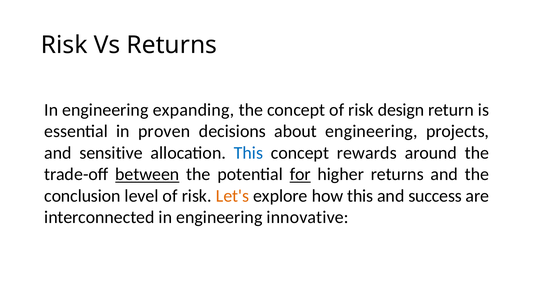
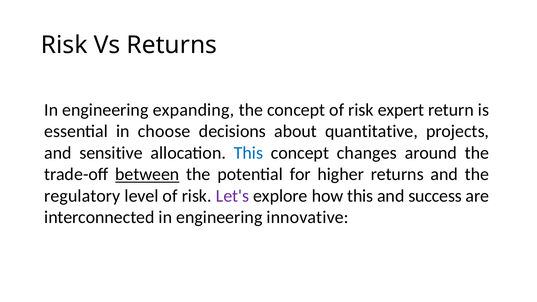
design: design -> expert (401, 110)
proven: proven -> choose (164, 131)
about engineering: engineering -> quantitative (372, 131)
rewards: rewards -> changes (367, 153)
for underline: present -> none (300, 174)
conclusion: conclusion -> regulatory (82, 196)
Let's colour: orange -> purple (233, 196)
